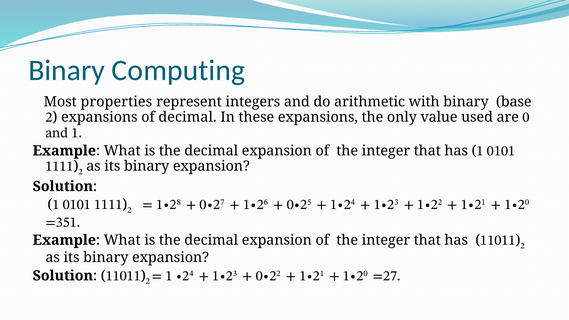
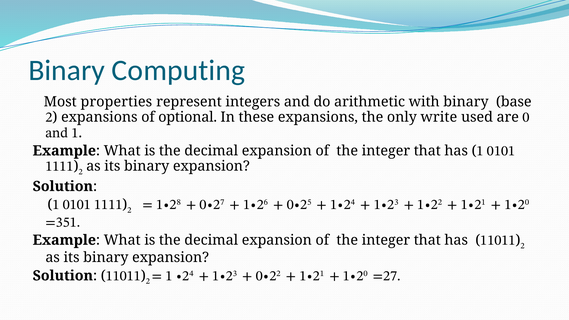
of decimal: decimal -> optional (188, 117)
value: value -> write (439, 117)
